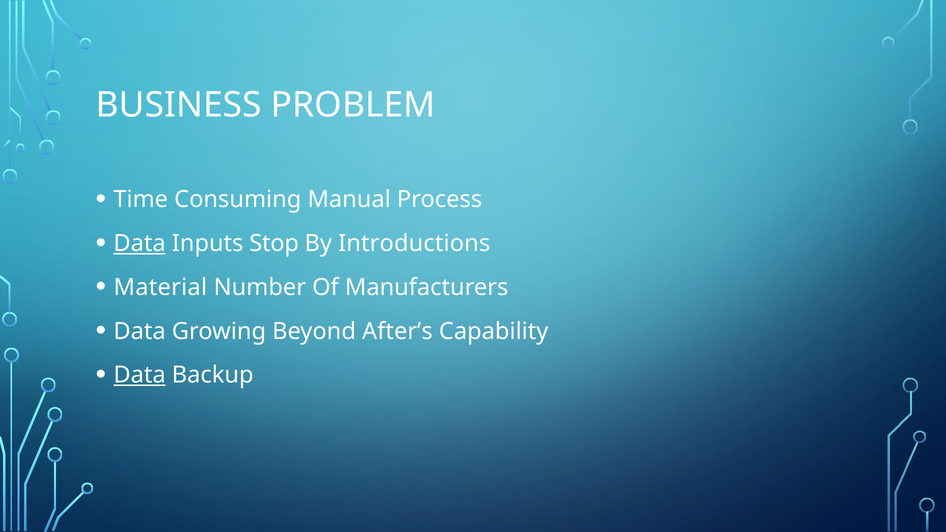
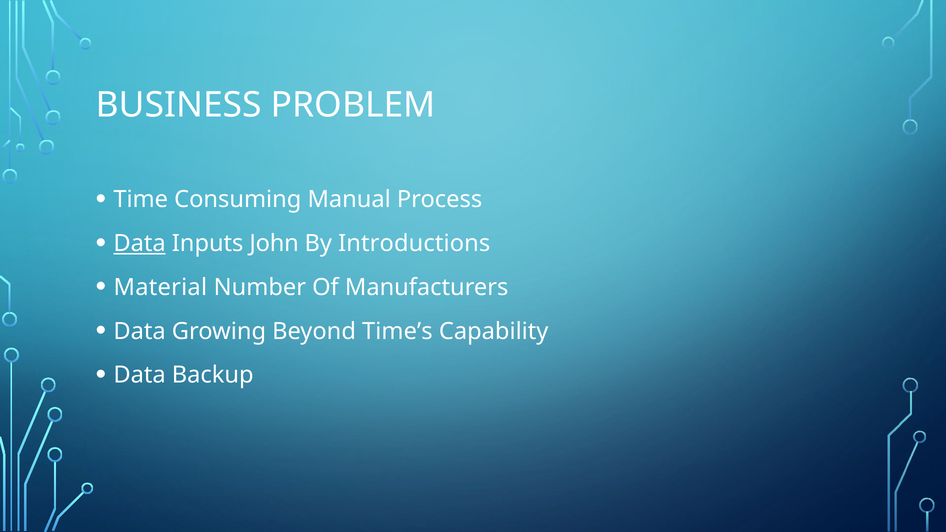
Stop: Stop -> John (274, 244)
After’s: After’s -> Time’s (397, 331)
Data underline: present -> none (140, 375)
